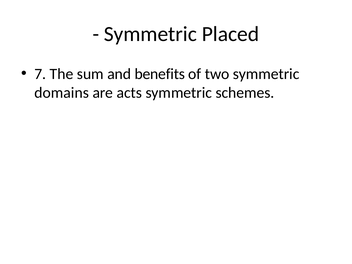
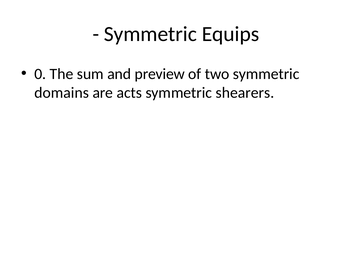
Placed: Placed -> Equips (231, 34)
7: 7 -> 0 (40, 74)
benefits: benefits -> preview (160, 74)
schemes: schemes -> shearers (245, 93)
